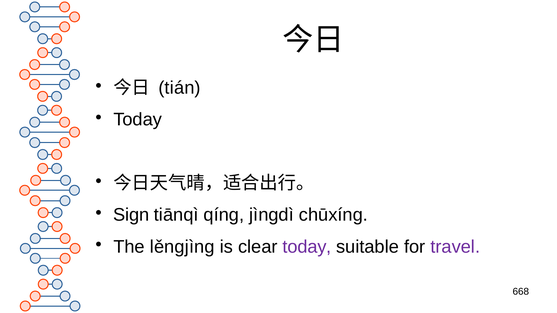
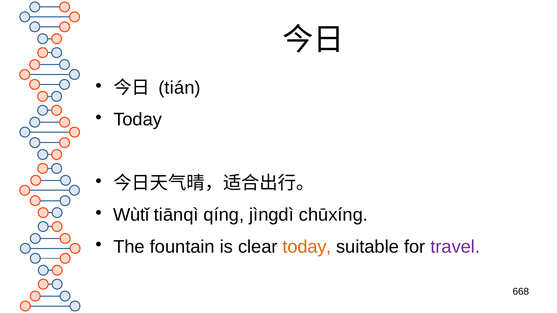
Sign: Sign -> Wùtǐ (131, 215)
lěngjìng: lěngjìng -> fountain (182, 247)
today colour: purple -> orange (307, 247)
